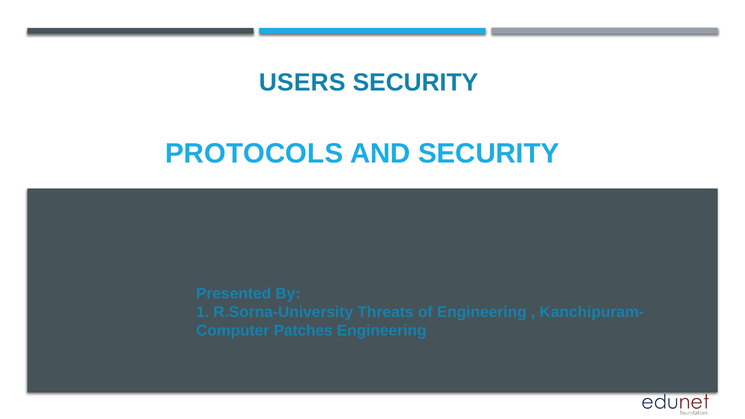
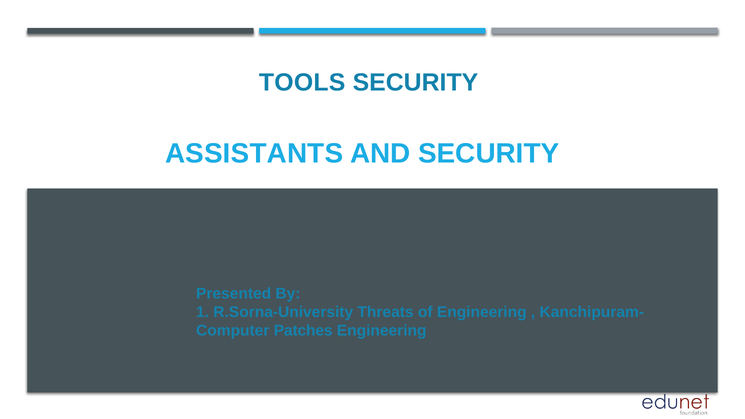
USERS: USERS -> TOOLS (302, 83)
PROTOCOLS: PROTOCOLS -> ASSISTANTS (254, 153)
